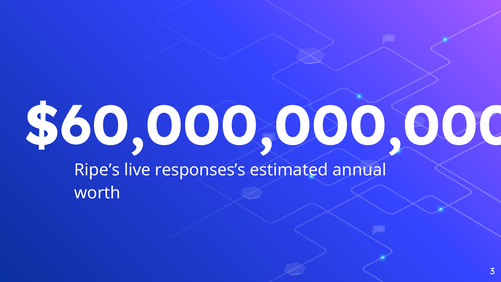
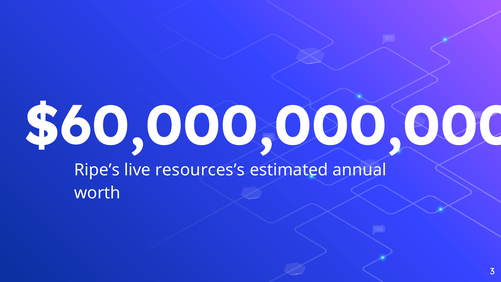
responses’s: responses’s -> resources’s (200, 170)
